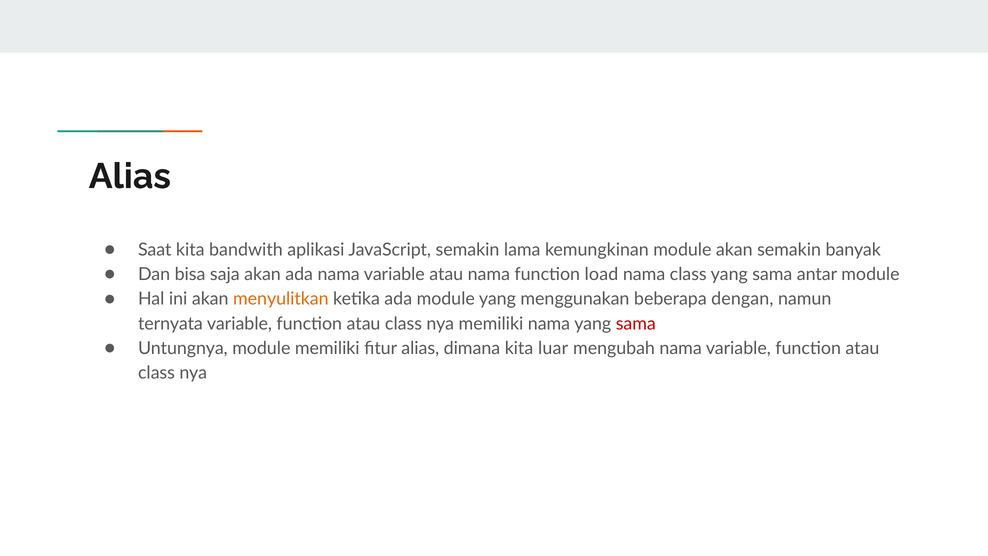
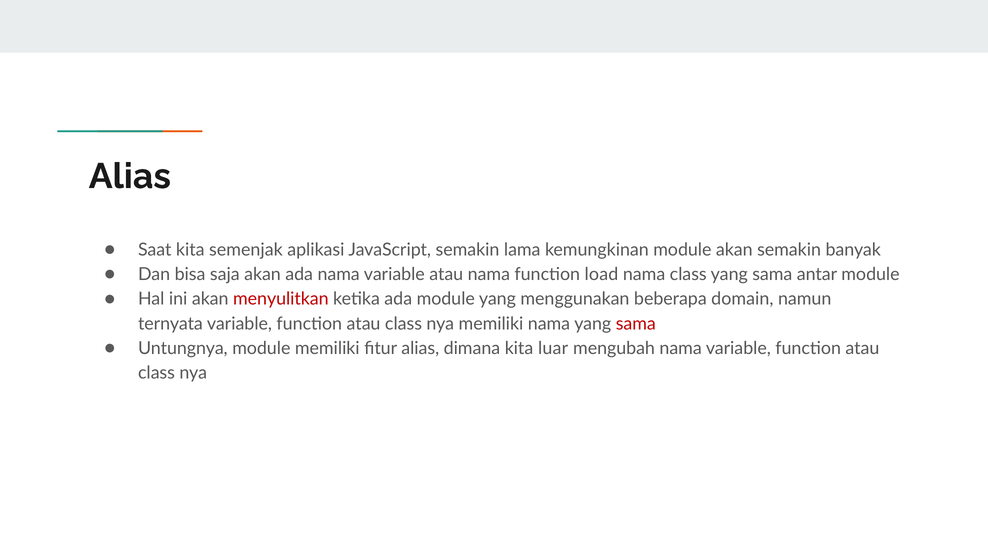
bandwith: bandwith -> semenjak (246, 250)
menyulitkan colour: orange -> red (281, 299)
dengan: dengan -> domain (742, 299)
